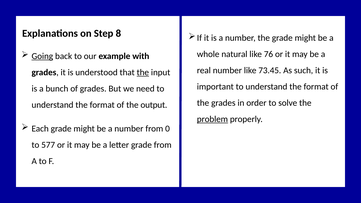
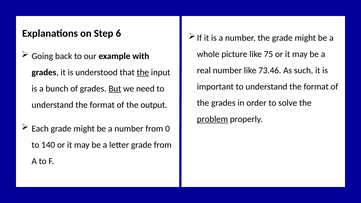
8: 8 -> 6 (118, 33)
natural: natural -> picture (234, 54)
76: 76 -> 75 (268, 54)
Going underline: present -> none (42, 56)
73.45: 73.45 -> 73.46 (270, 70)
But underline: none -> present (115, 89)
577: 577 -> 140 (48, 145)
